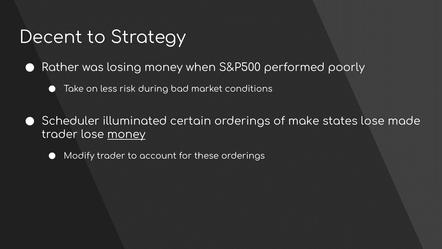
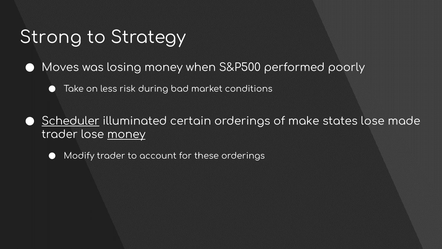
Decent: Decent -> Strong (51, 37)
Rather: Rather -> Moves (60, 68)
Scheduler underline: none -> present (71, 121)
